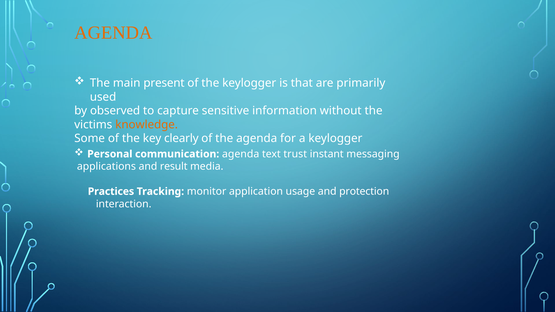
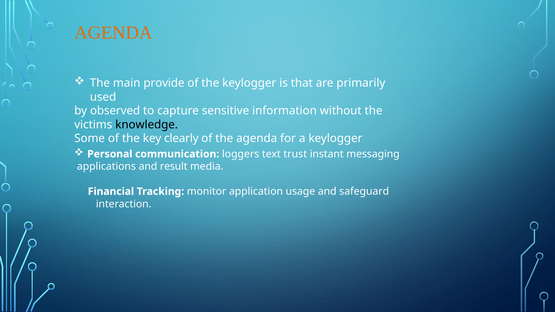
present: present -> provide (164, 83)
knowledge colour: orange -> black (147, 125)
communication agenda: agenda -> loggers (241, 154)
Practices: Practices -> Financial (111, 192)
protection: protection -> safeguard (364, 192)
